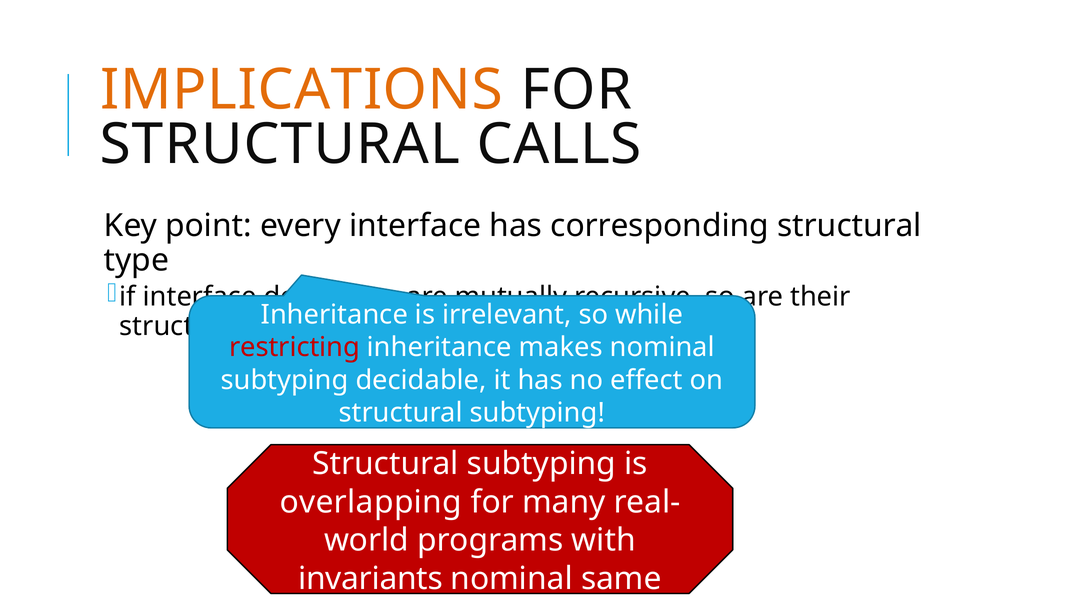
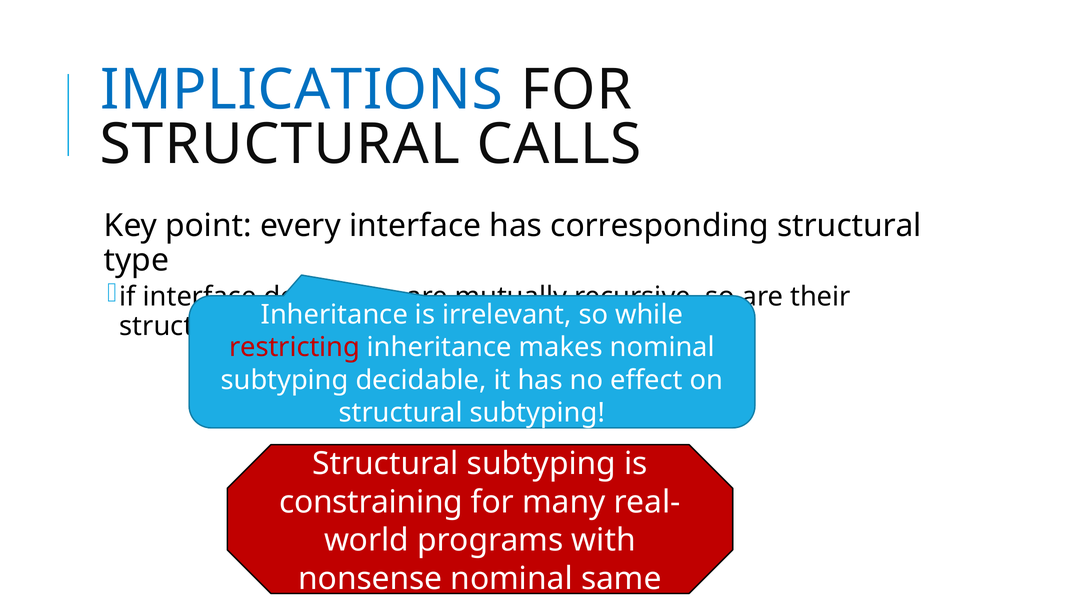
IMPLICATIONS colour: orange -> blue (302, 90)
overlapping: overlapping -> constraining (371, 502)
invariants: invariants -> nonsense (370, 578)
